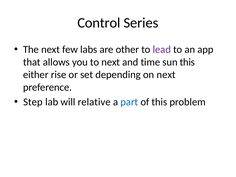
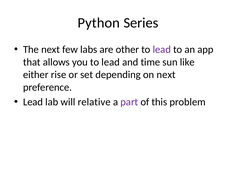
Control: Control -> Python (99, 23)
you to next: next -> lead (111, 62)
sun this: this -> like (187, 62)
Step: Step -> Lead (33, 102)
part colour: blue -> purple (129, 102)
